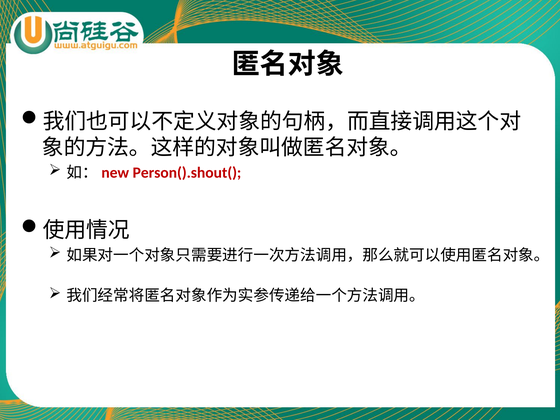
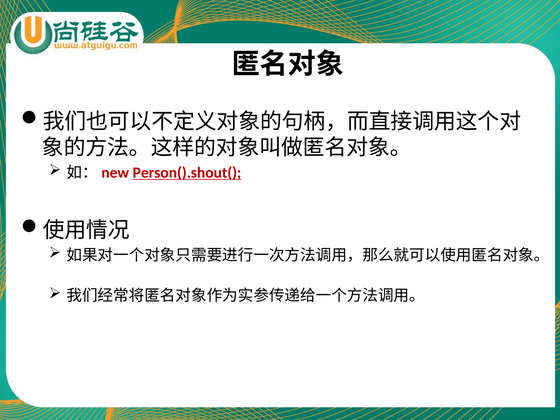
Person().shout( underline: none -> present (187, 173)
